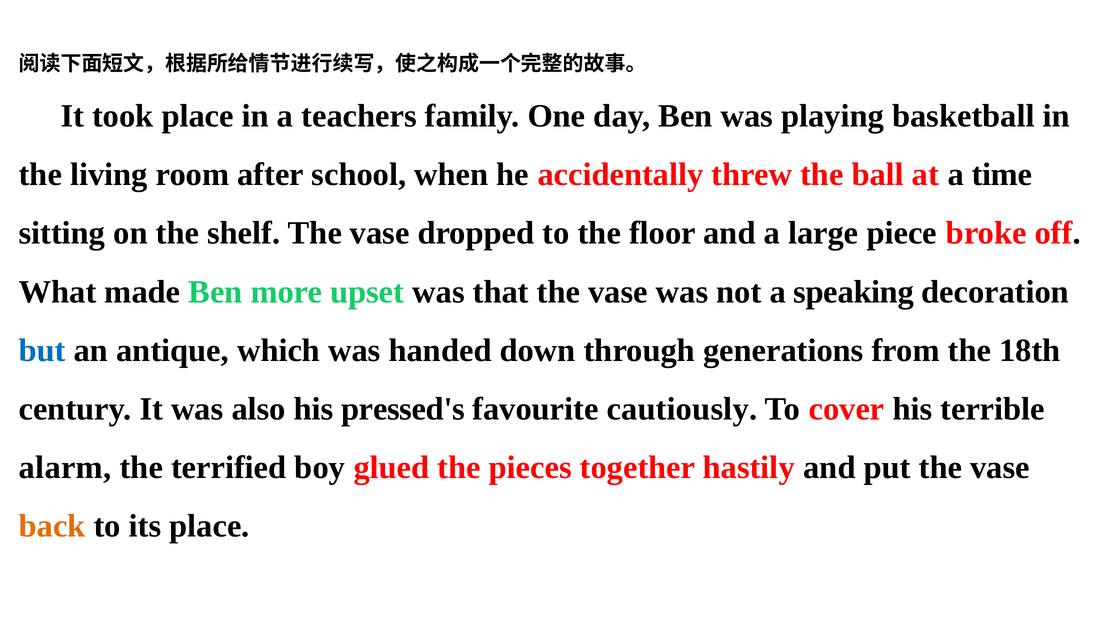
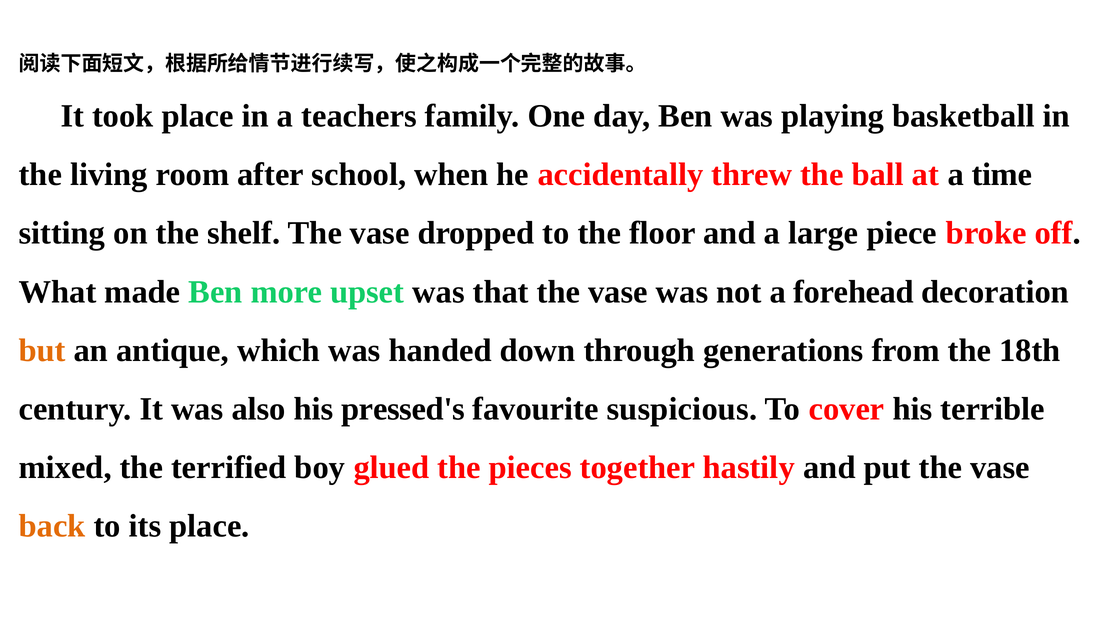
speaking: speaking -> forehead (854, 292)
but colour: blue -> orange (42, 351)
cautiously: cautiously -> suspicious (682, 409)
alarm: alarm -> mixed (65, 468)
